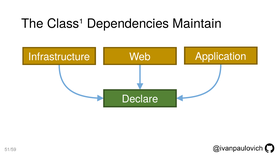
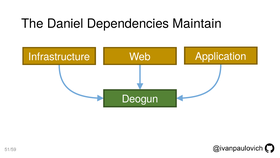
Class¹: Class¹ -> Daniel (65, 24)
Declare: Declare -> Deogun (140, 99)
